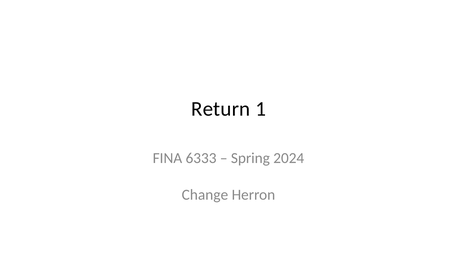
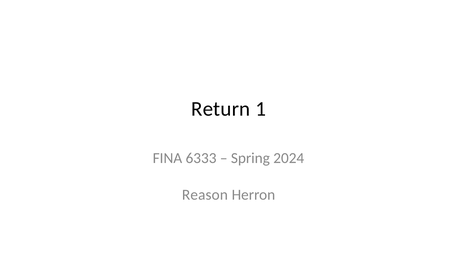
Change: Change -> Reason (205, 195)
